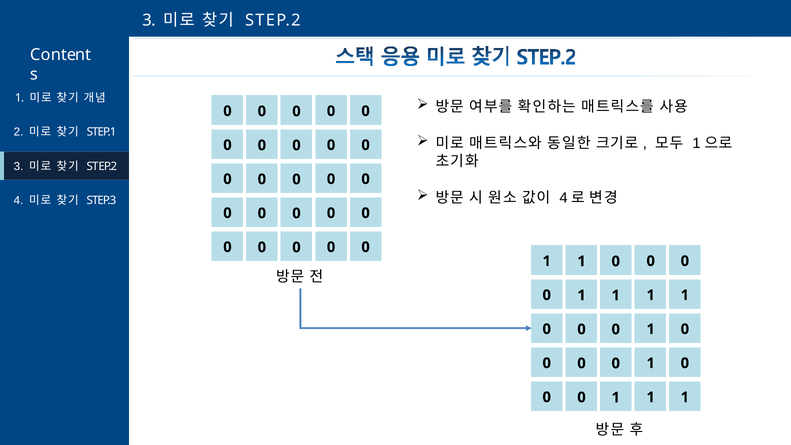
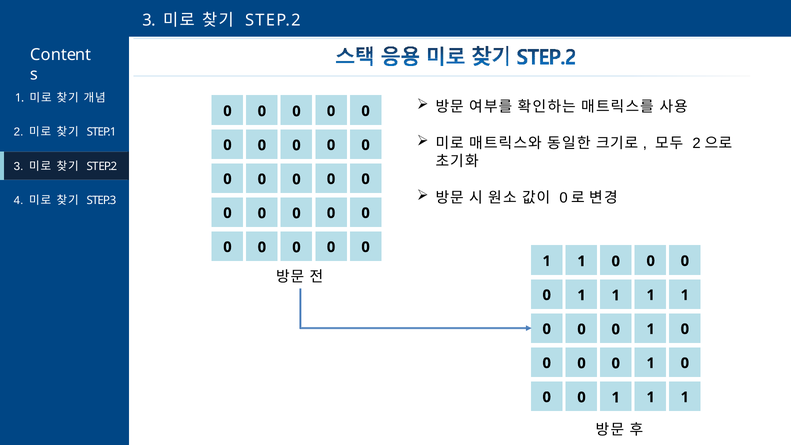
1: 1 -> 2 (697, 143)
4: 4 -> 0 (564, 198)
